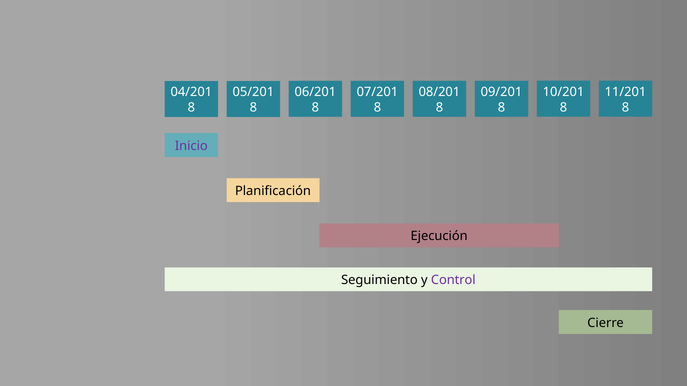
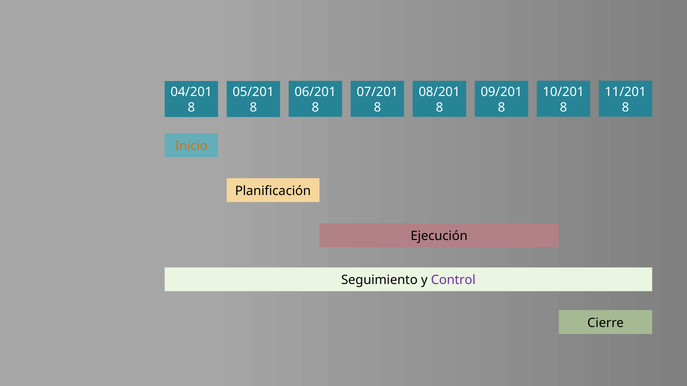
Inicio colour: purple -> orange (191, 146)
